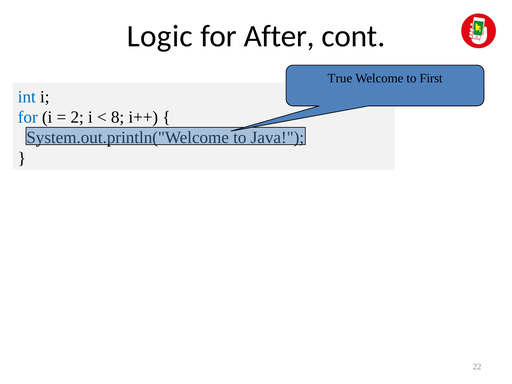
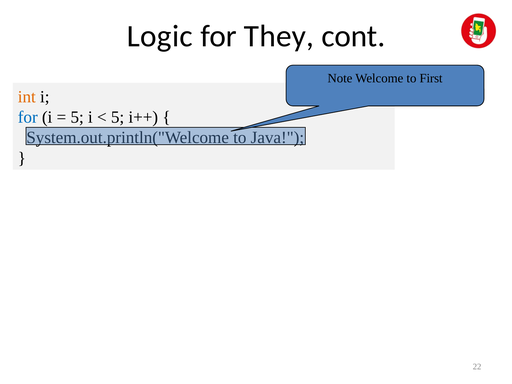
After: After -> They (279, 36)
True: True -> Note (340, 78)
int colour: blue -> orange (27, 97)
2: 2 -> 5 (77, 117)
8: 8 -> 5 (118, 117)
